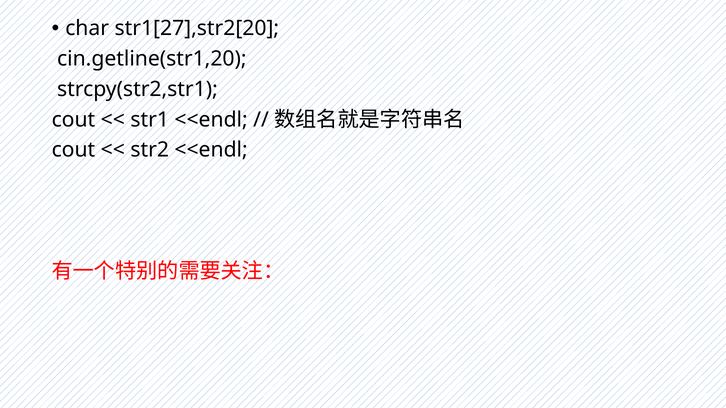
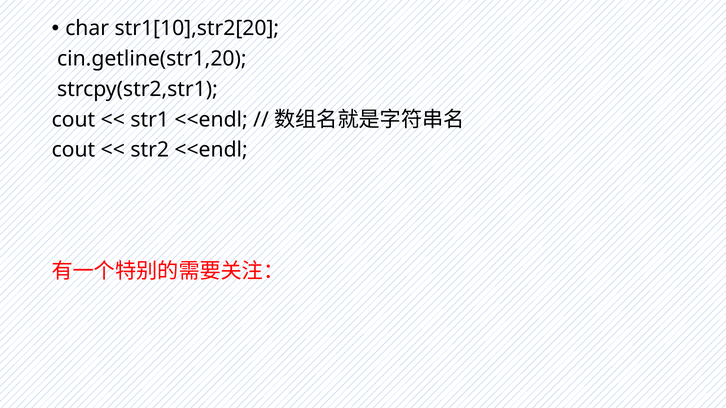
str1[27],str2[20: str1[27],str2[20 -> str1[10],str2[20 (197, 28)
